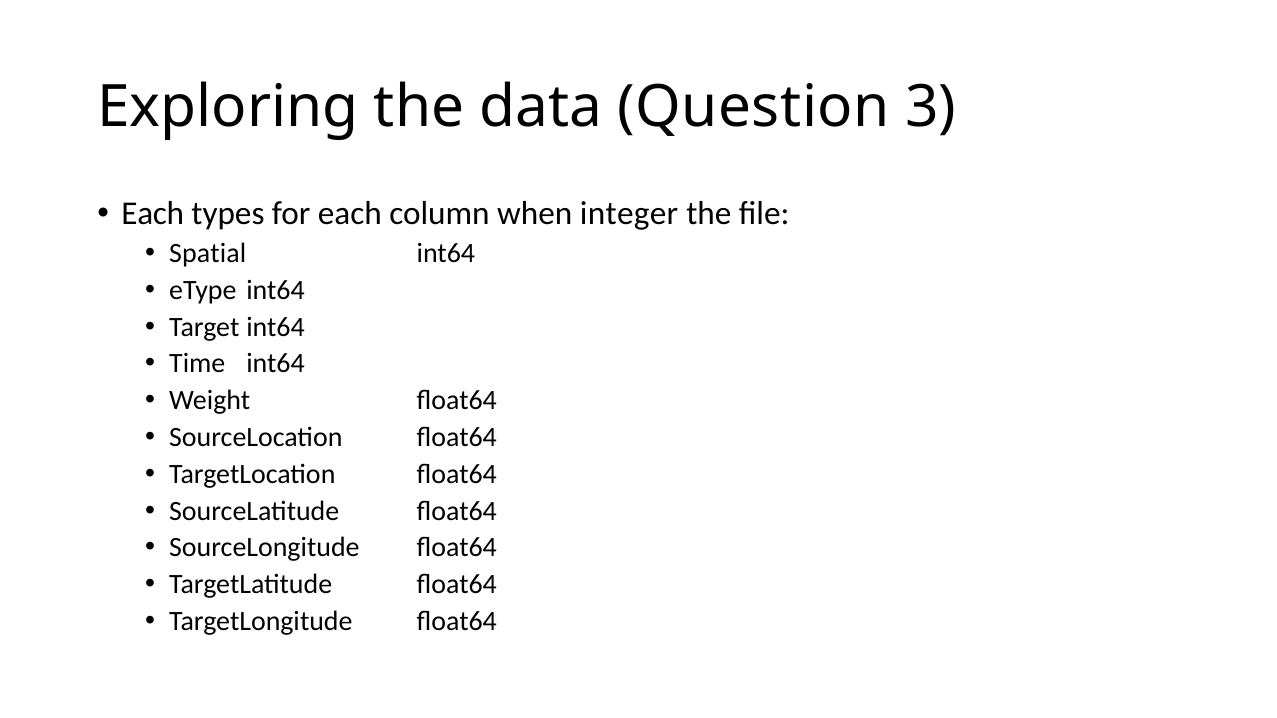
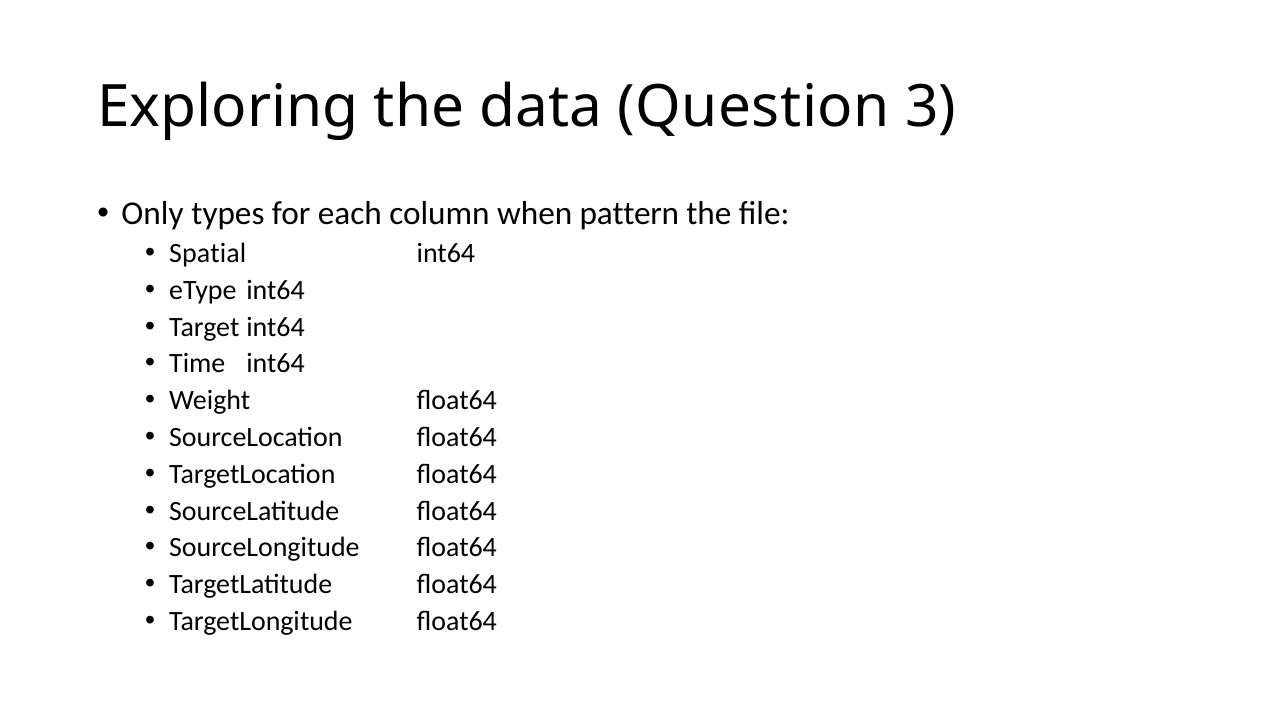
Each: Each -> Only (153, 214)
integer: integer -> pattern (629, 214)
